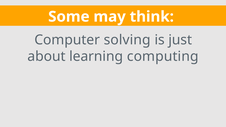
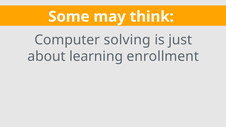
computing: computing -> enrollment (163, 56)
